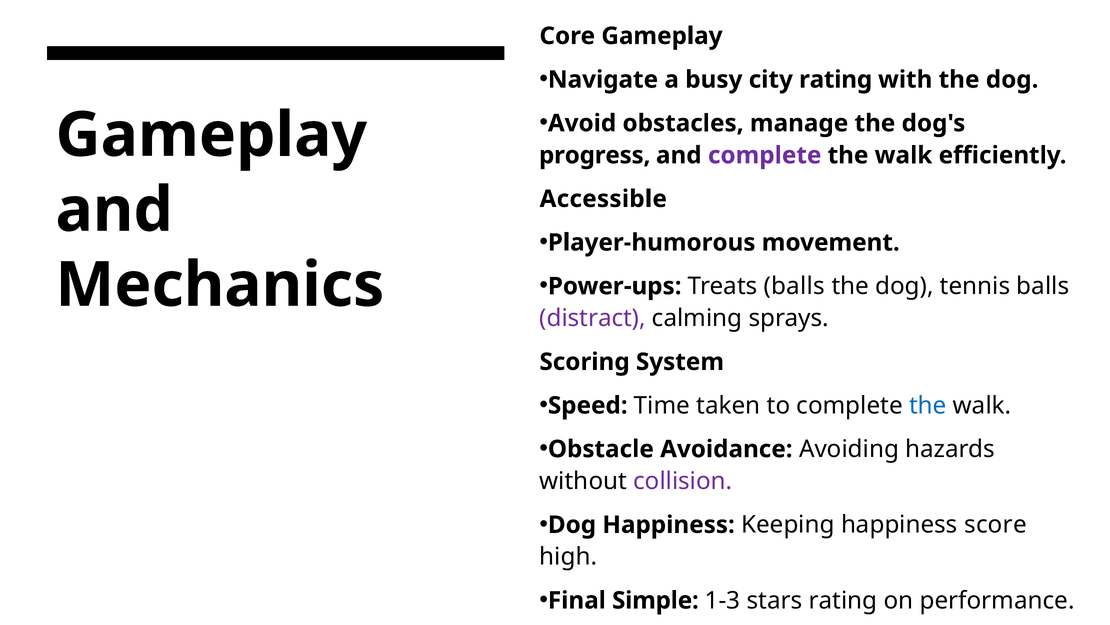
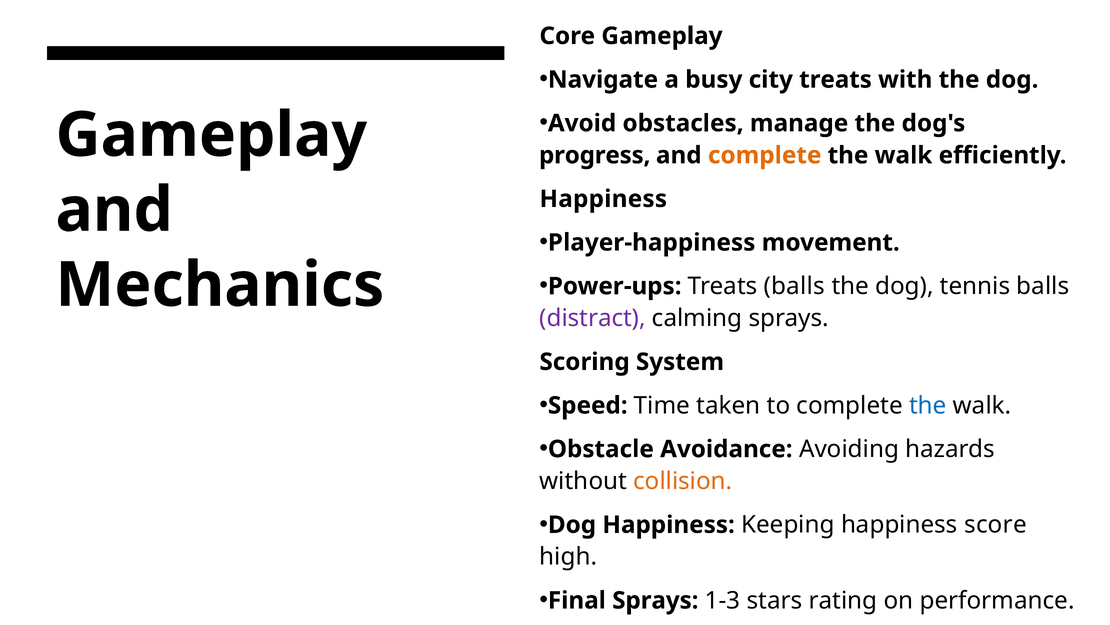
city rating: rating -> treats (836, 80)
complete colour: purple -> orange (765, 155)
Accessible: Accessible -> Happiness (603, 199)
Player-humorous: Player-humorous -> Player-happiness (652, 242)
collision colour: purple -> orange (683, 481)
Final Simple: Simple -> Sprays (655, 600)
